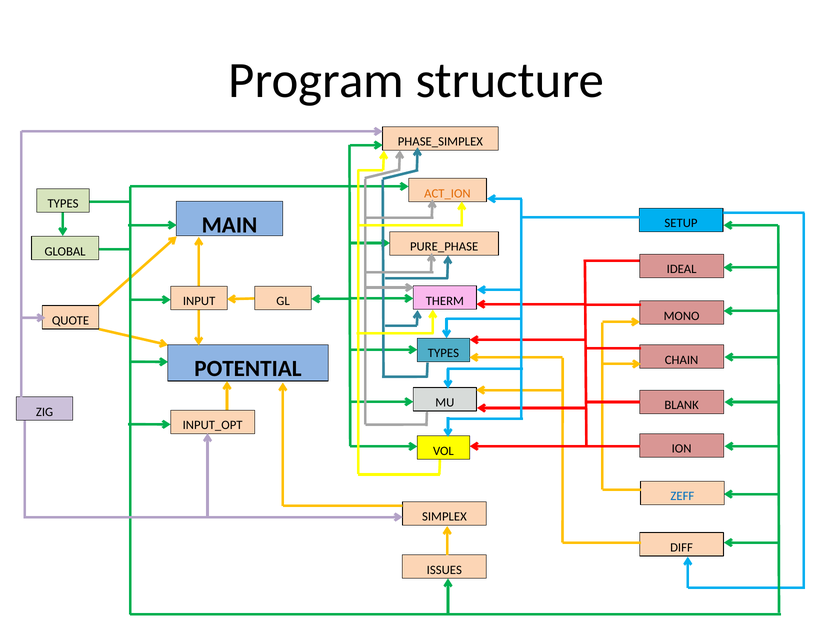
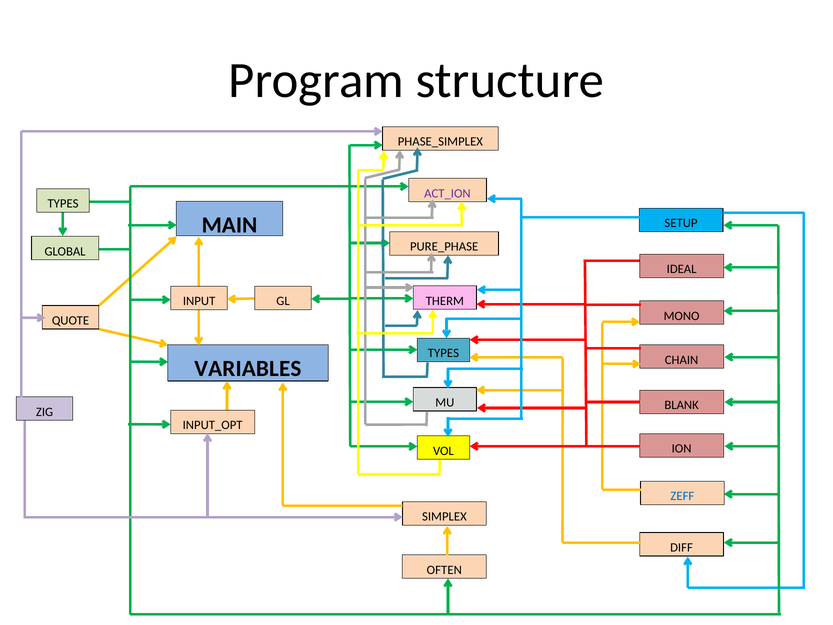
ACT_ION colour: orange -> purple (447, 193)
POTENTIAL: POTENTIAL -> VARIABLES (248, 368)
ISSUES: ISSUES -> OFTEN (444, 570)
